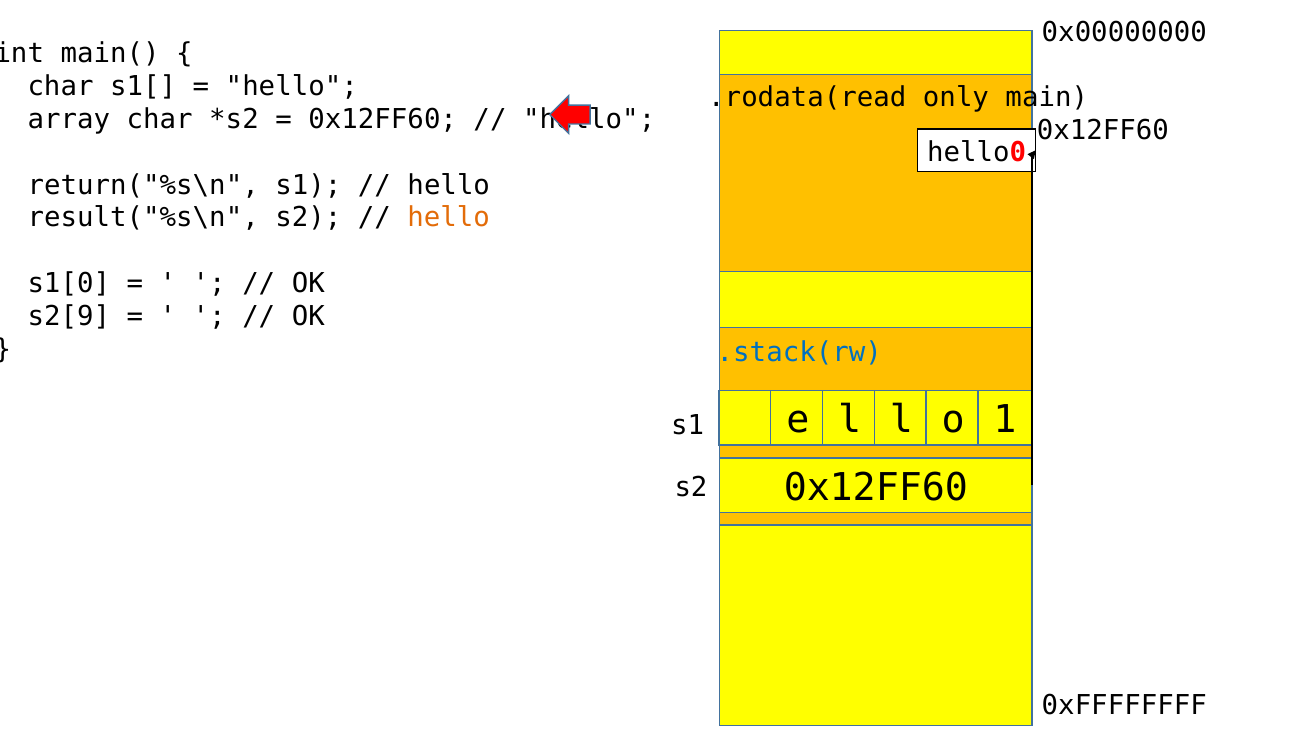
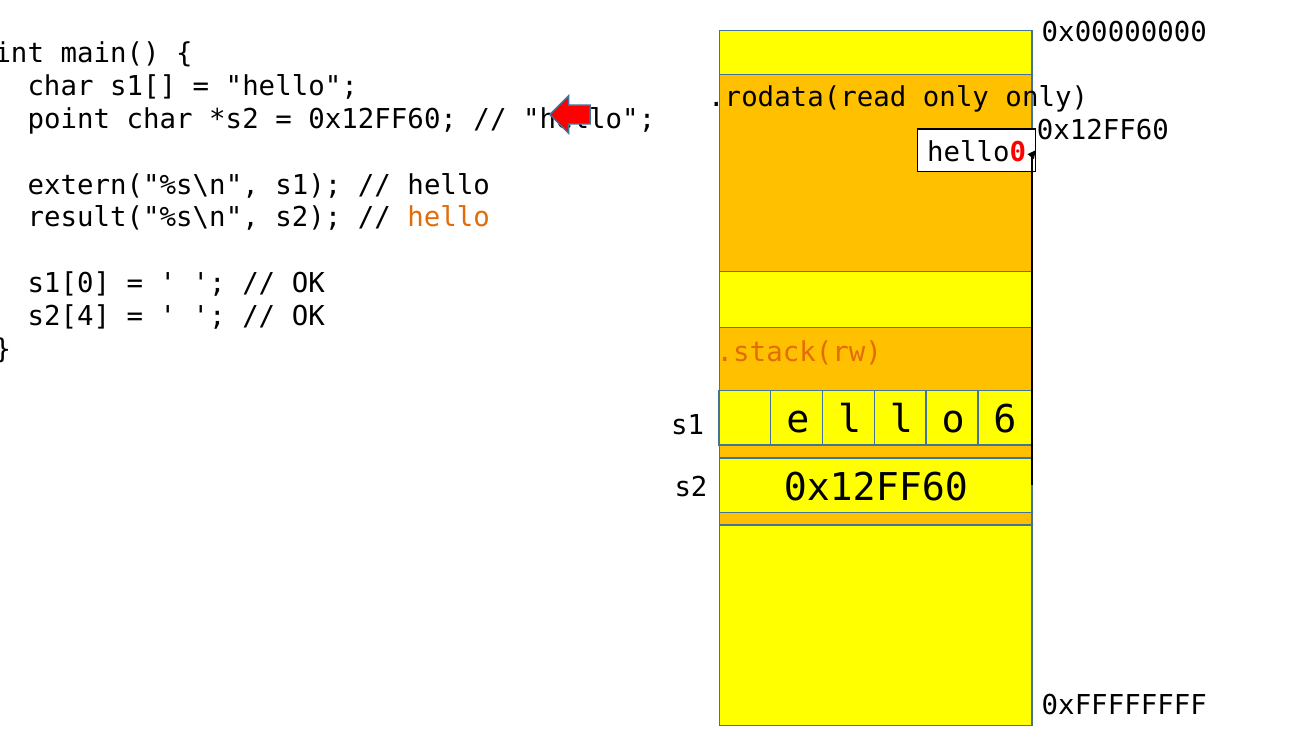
only main: main -> only (1047, 97)
array: array -> point (69, 119)
return("%s\n: return("%s\n -> extern("%s\n (143, 185)
s2[9: s2[9 -> s2[4 (69, 317)
.stack(rw colour: blue -> orange (799, 352)
1: 1 -> 6 (1005, 420)
